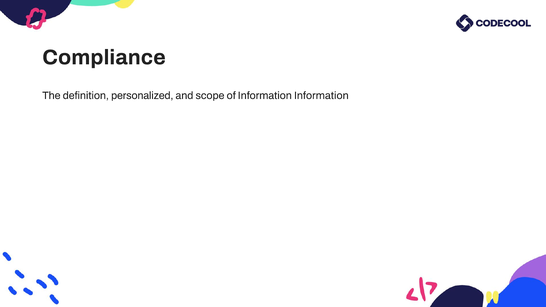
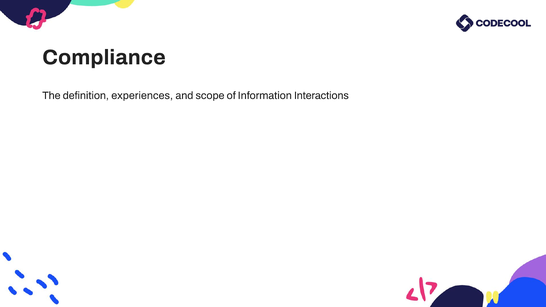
personalized: personalized -> experiences (142, 96)
Information Information: Information -> Interactions (321, 96)
